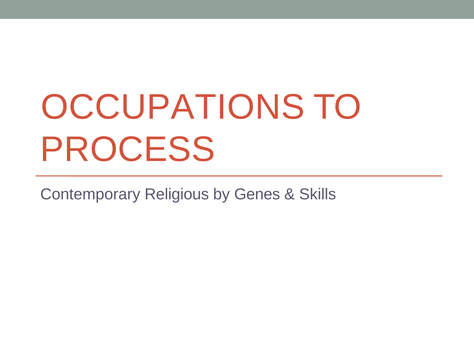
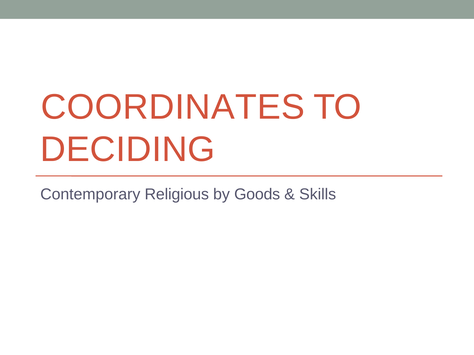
OCCUPATIONS: OCCUPATIONS -> COORDINATES (173, 107)
PROCESS: PROCESS -> DECIDING (128, 150)
Genes: Genes -> Goods (257, 195)
